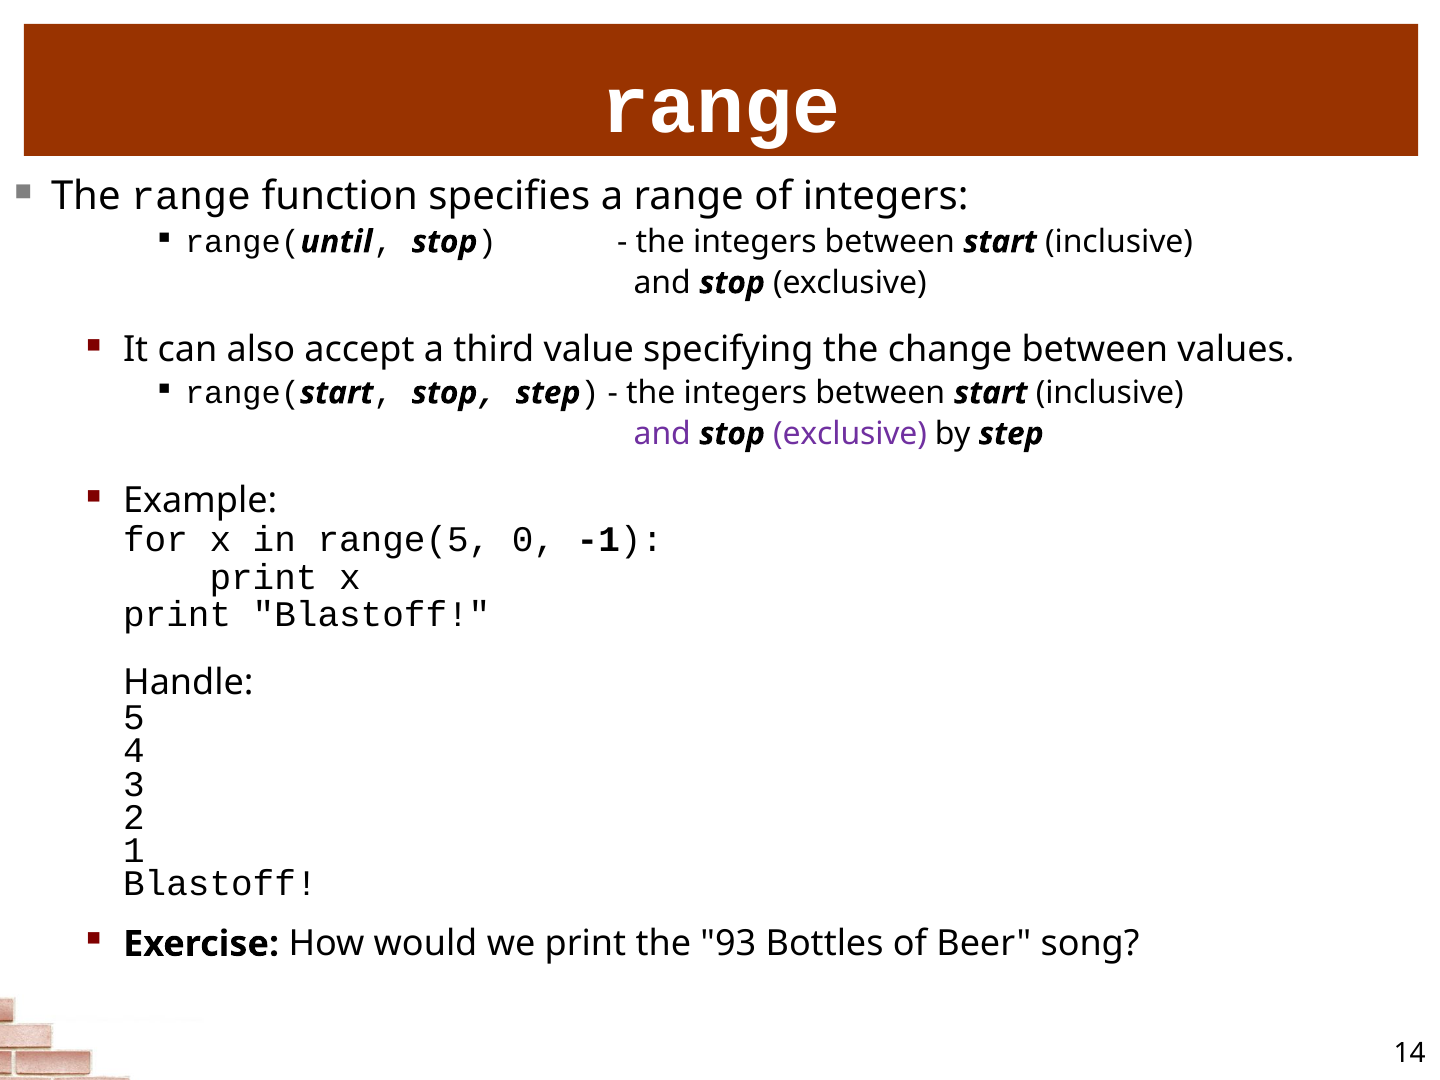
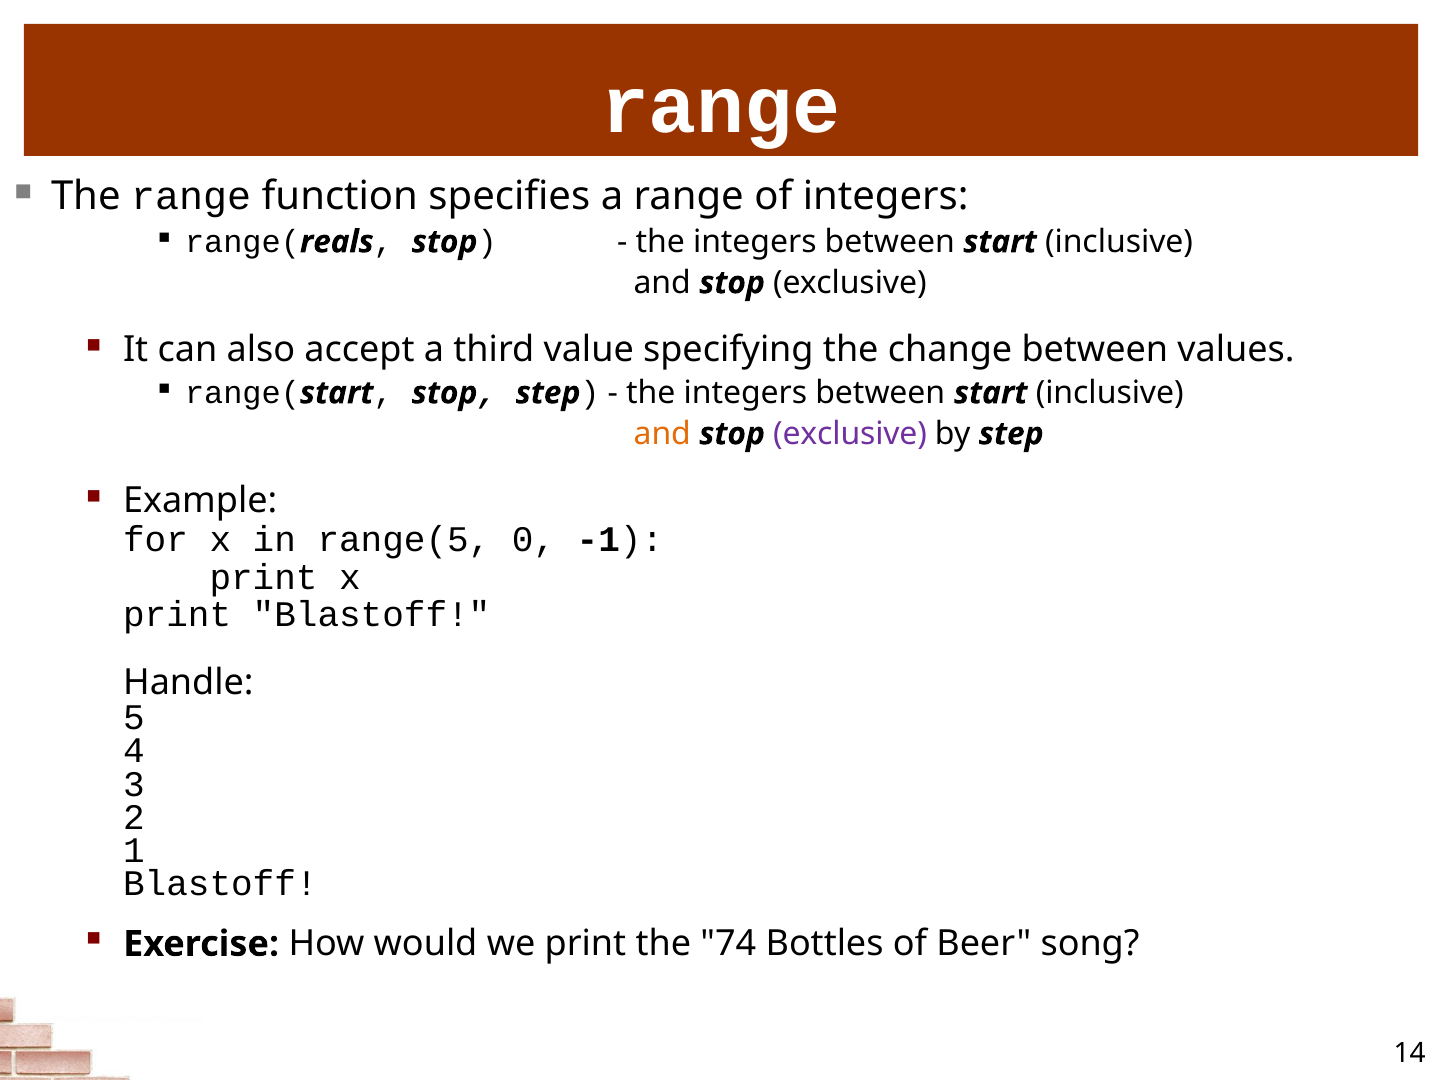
until: until -> reals (337, 242)
and colour: purple -> orange (662, 434)
93: 93 -> 74 (728, 944)
